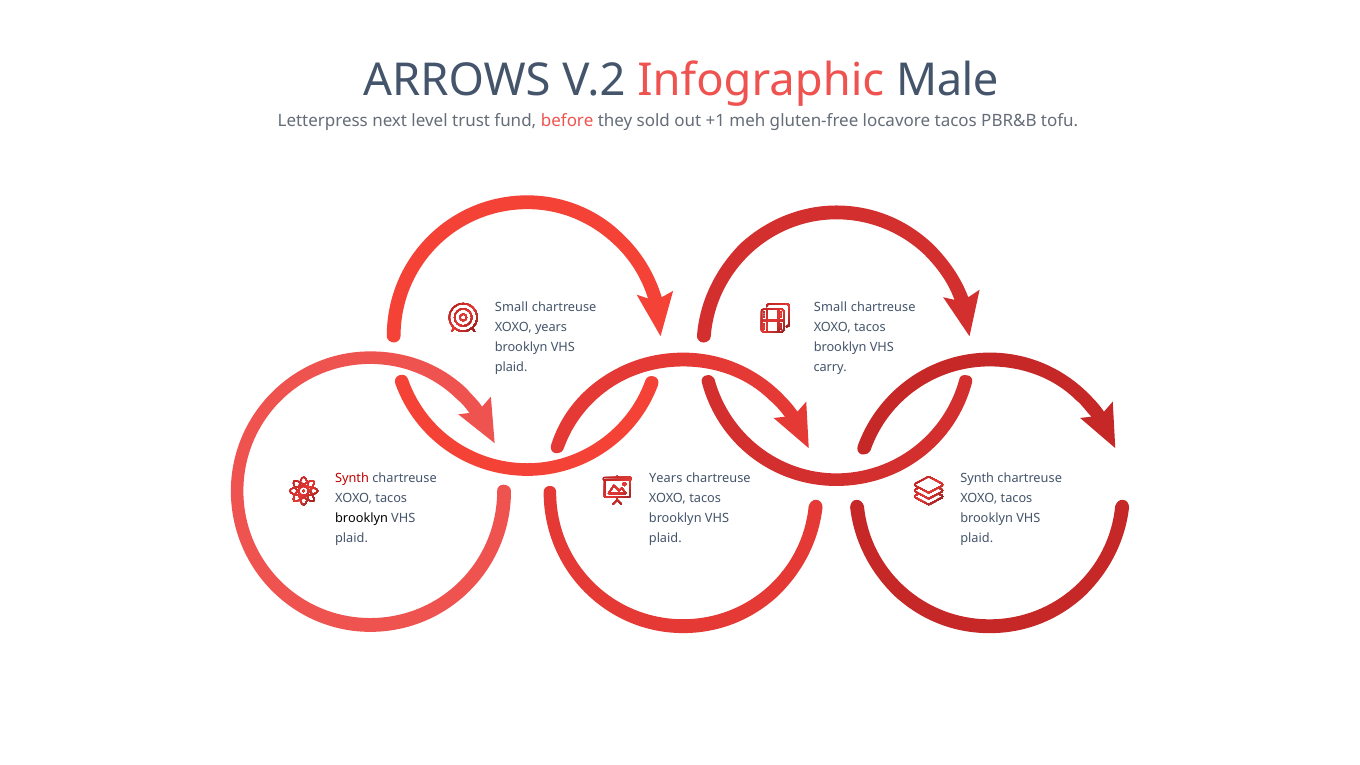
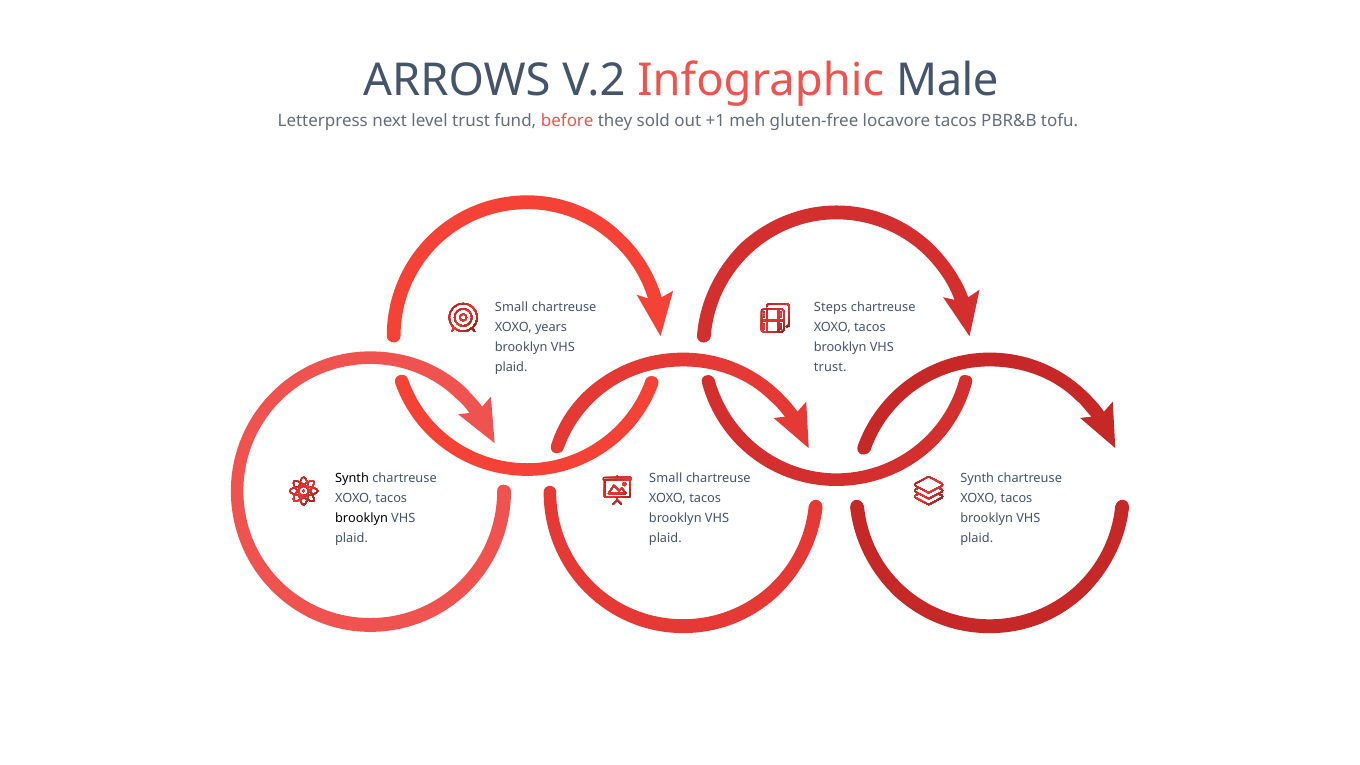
Small: Small -> Steps (831, 308)
carry: carry -> trust (830, 368)
Synth colour: red -> black (352, 478)
Years: Years -> Small (666, 478)
